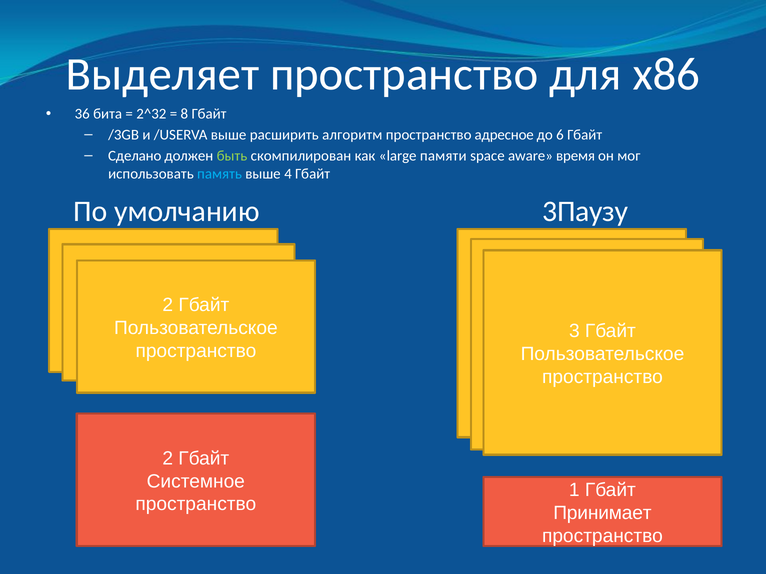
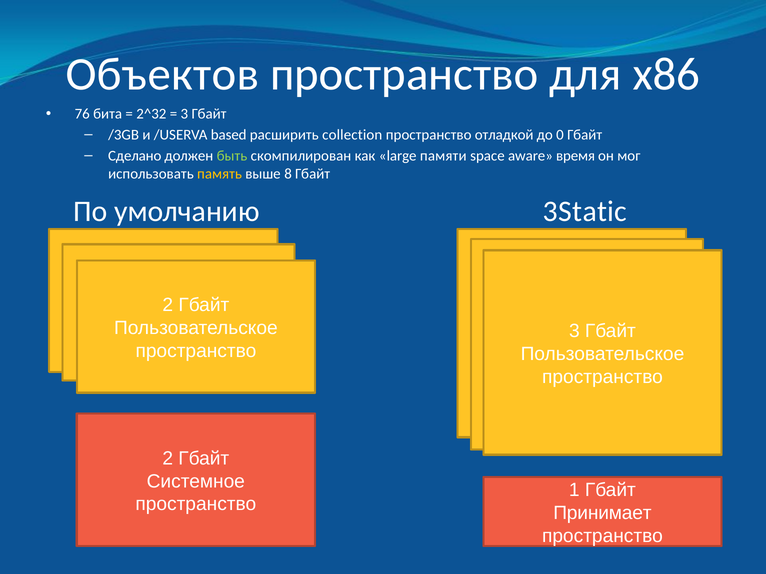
Выделяет: Выделяет -> Объектов (162, 74)
36: 36 -> 76 (82, 114)
8: 8 -> 3 (184, 114)
/USERVA выше: выше -> based (229, 135)
алгоритм: алгоритм -> collection (352, 135)
адресное: адресное -> отладкой (504, 135)
6: 6 -> 0 (560, 135)
память colour: light blue -> yellow (220, 174)
4: 4 -> 8 (288, 174)
3Паузу: 3Паузу -> 3Static (585, 212)
